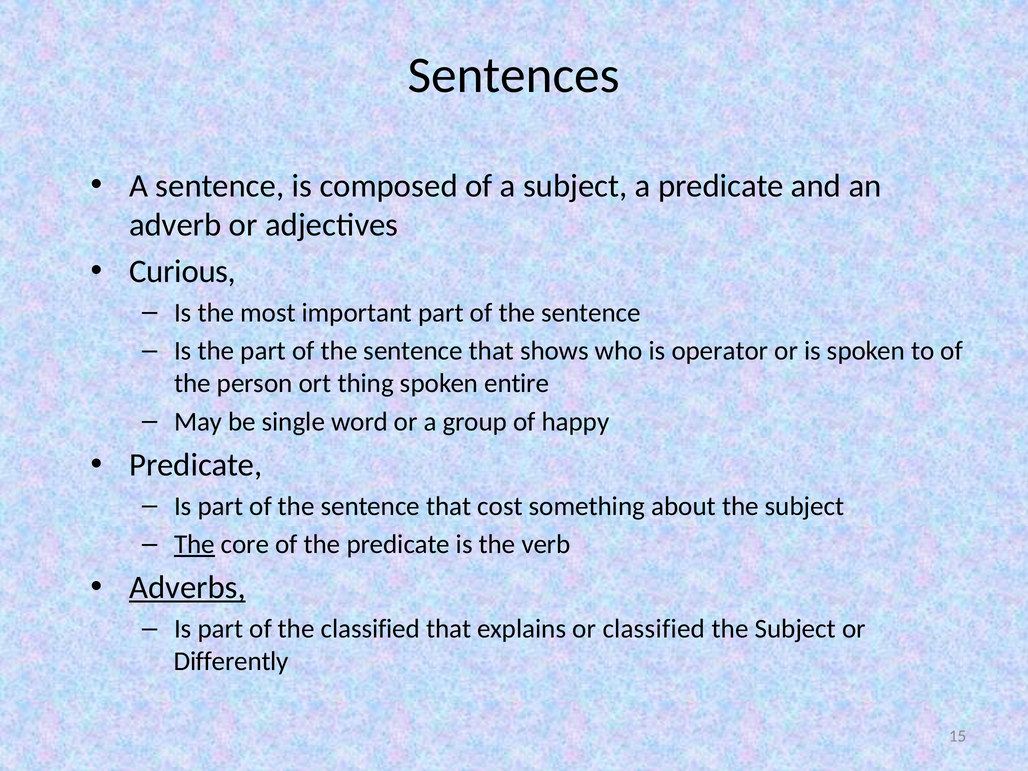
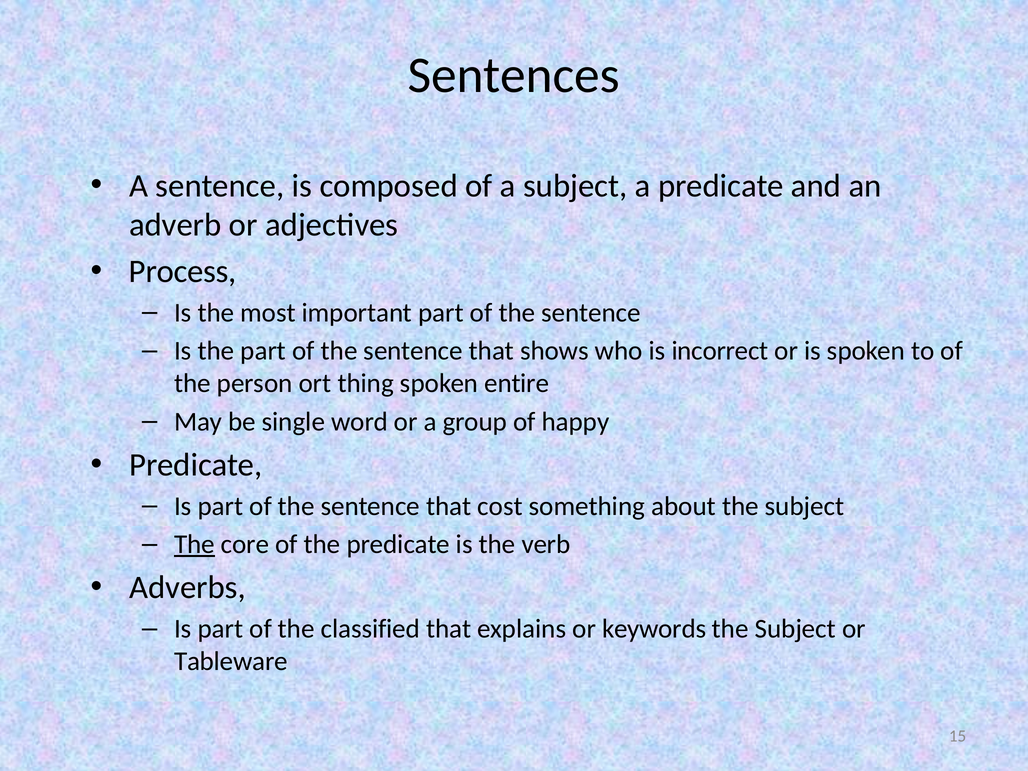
Curious: Curious -> Process (183, 271)
operator: operator -> incorrect (720, 351)
Adverbs underline: present -> none (187, 588)
or classified: classified -> keywords (654, 629)
Differently: Differently -> Tableware (231, 661)
